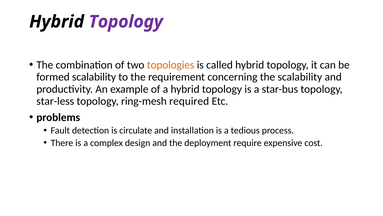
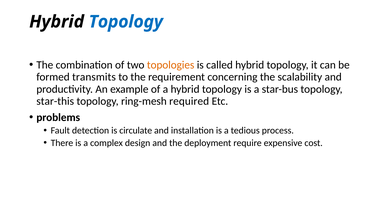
Topology colour: purple -> blue (126, 22)
formed scalability: scalability -> transmits (94, 77)
star-less: star-less -> star-this (55, 101)
